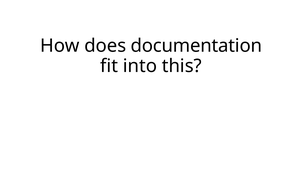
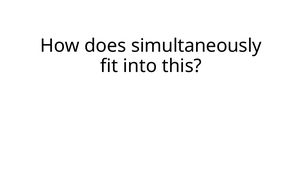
documentation: documentation -> simultaneously (196, 46)
